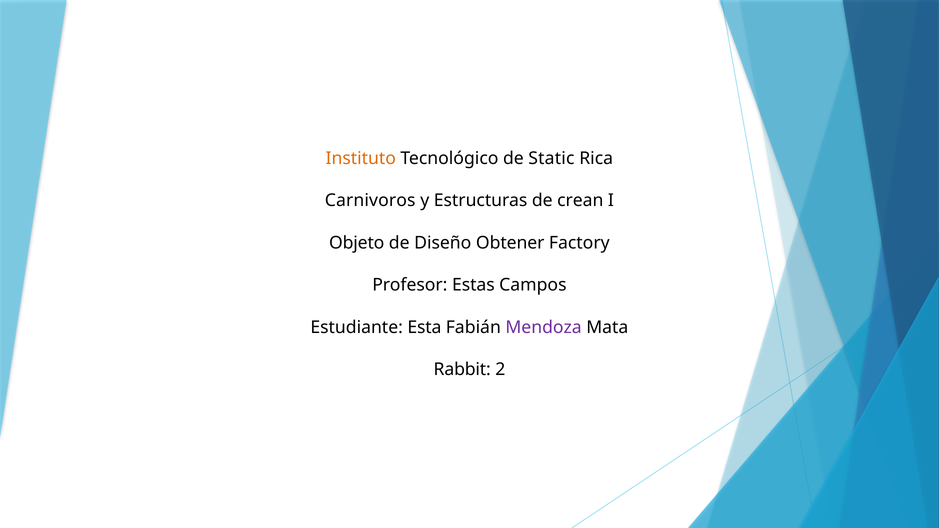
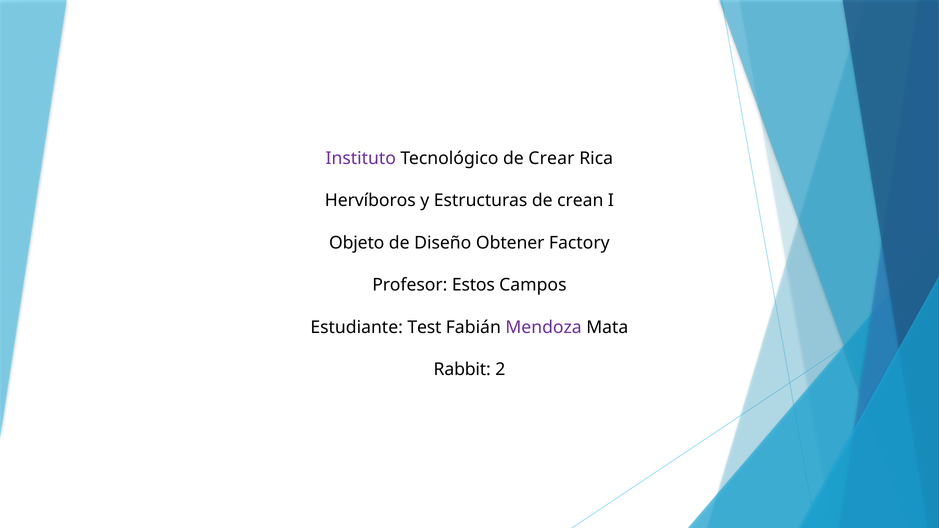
Instituto colour: orange -> purple (361, 158)
Static: Static -> Crear (551, 158)
Carnivoros: Carnivoros -> Hervíboros (370, 201)
Estas: Estas -> Estos (473, 285)
Esta: Esta -> Test (424, 327)
